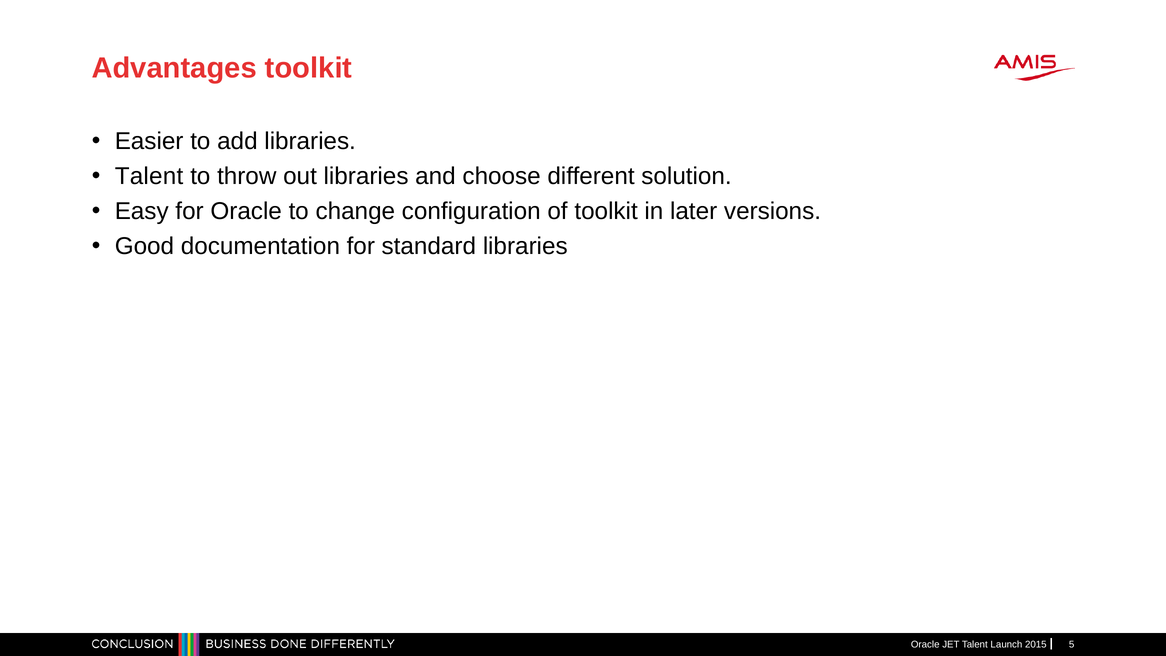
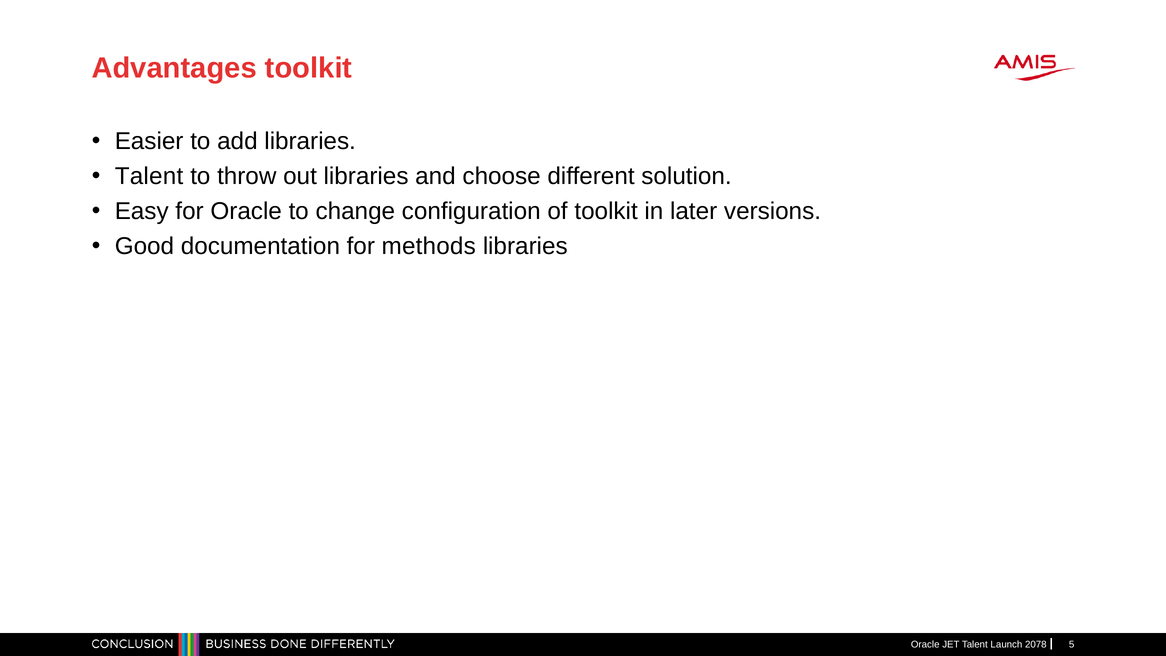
standard: standard -> methods (429, 246)
2015: 2015 -> 2078 (1036, 645)
